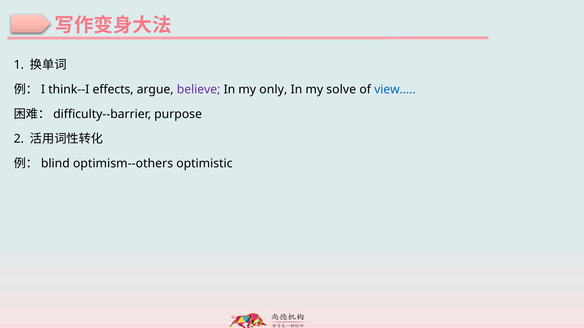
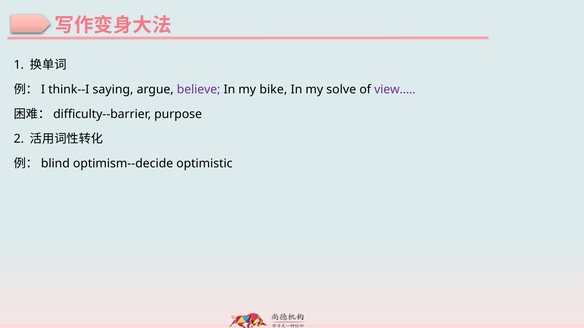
effects: effects -> saying (113, 90)
only: only -> bike (273, 90)
view colour: blue -> purple (395, 90)
optimism--others: optimism--others -> optimism--decide (123, 164)
